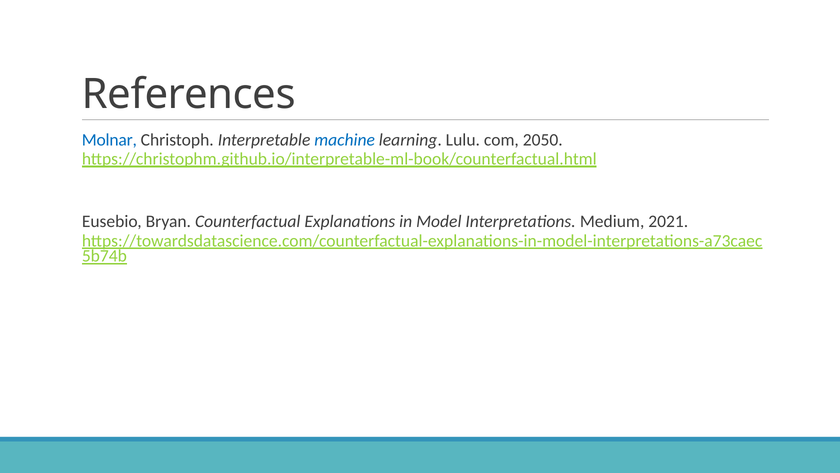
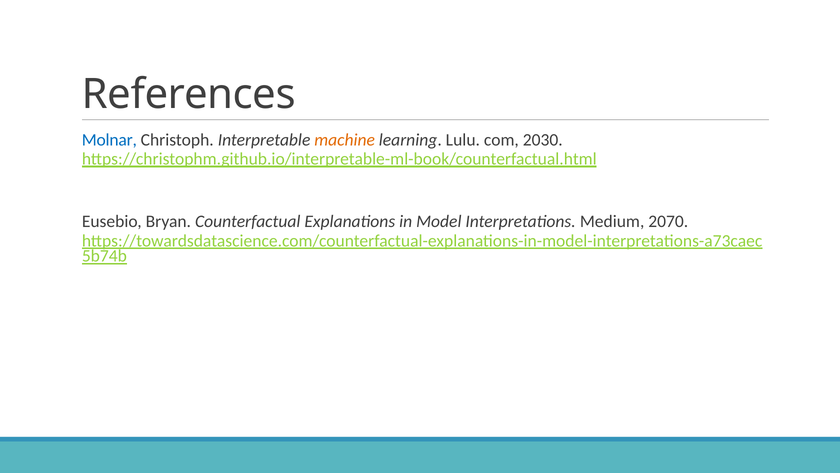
machine colour: blue -> orange (345, 140)
2050: 2050 -> 2030 (543, 140)
2021: 2021 -> 2070 (668, 221)
